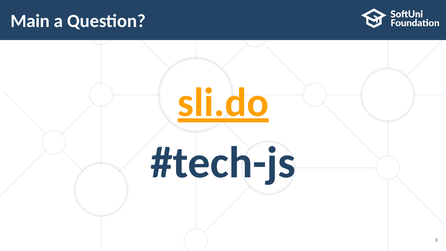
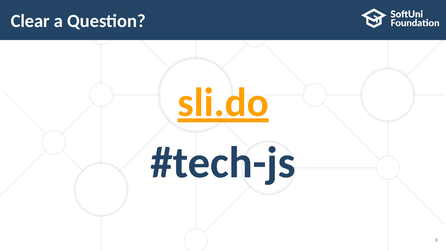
Main: Main -> Clear (30, 21)
